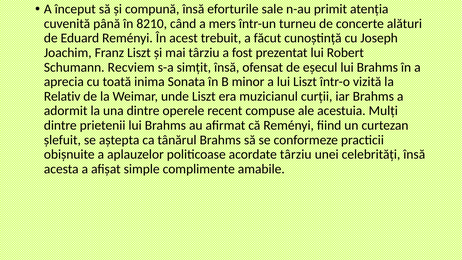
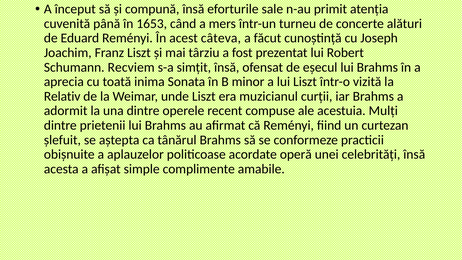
8210: 8210 -> 1653 (152, 24)
trebuit: trebuit -> câteva (221, 38)
acordate târziu: târziu -> operă (296, 154)
